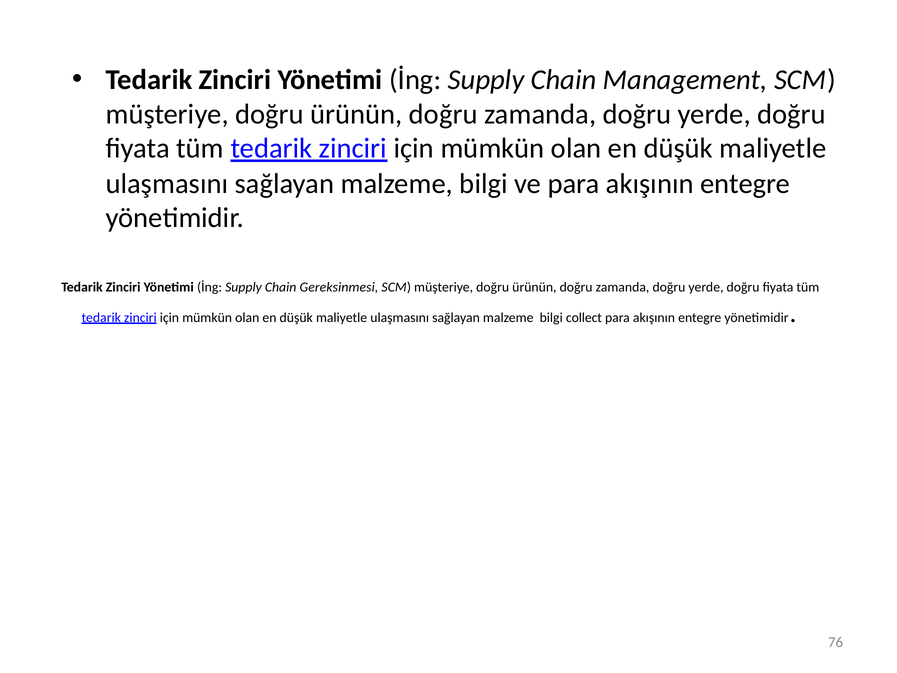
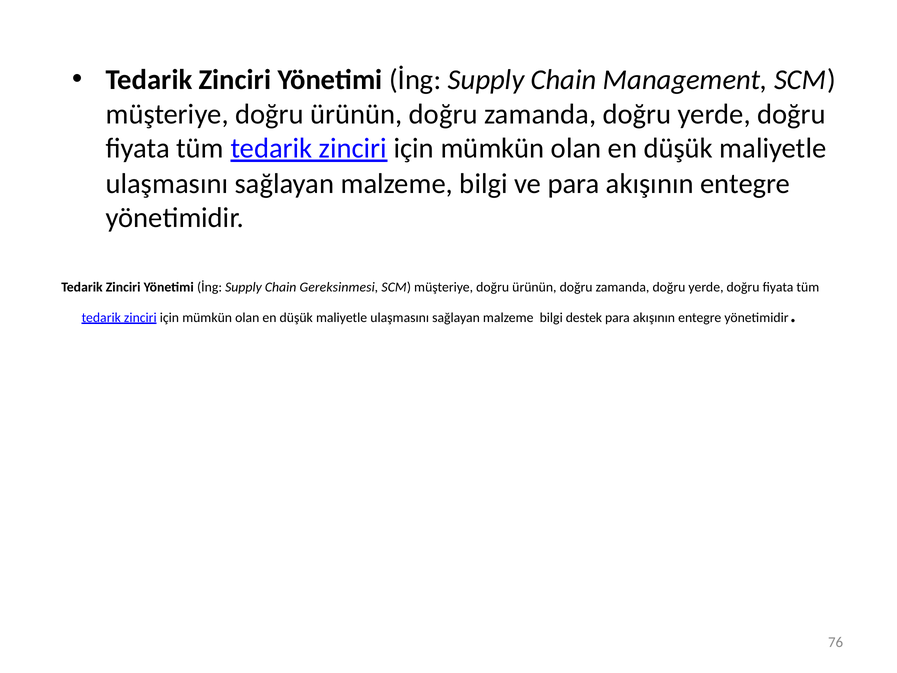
collect: collect -> destek (584, 317)
